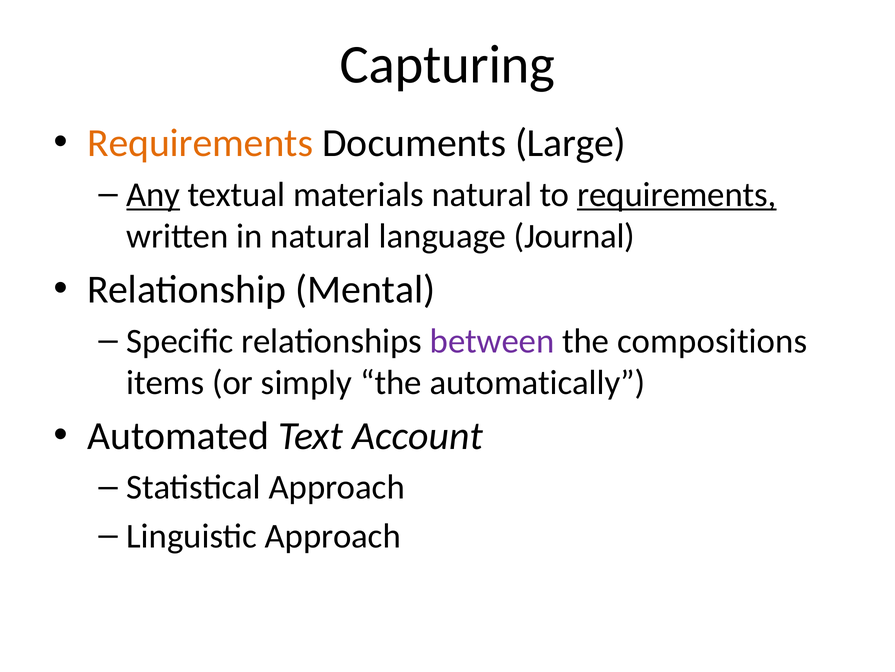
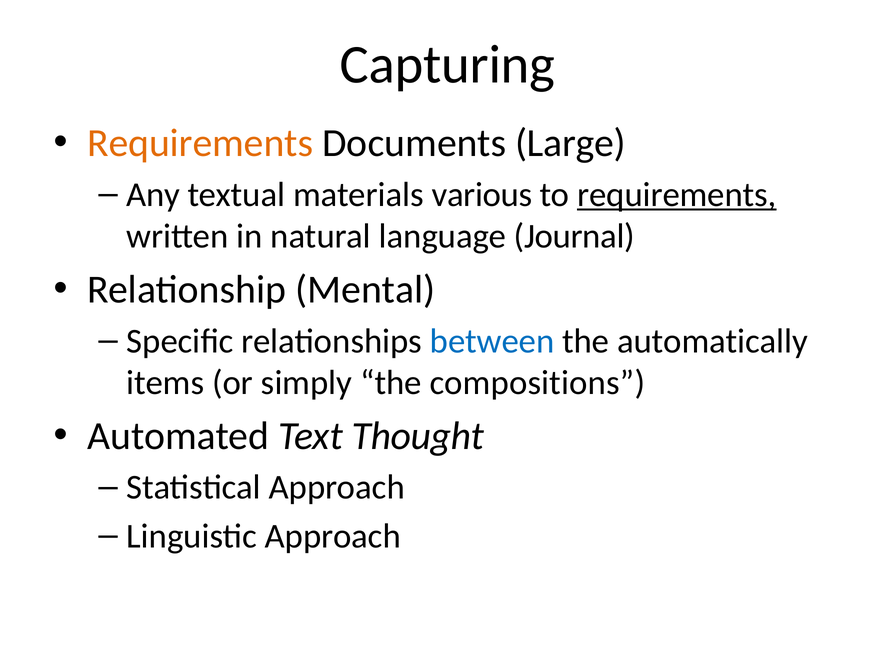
Any underline: present -> none (153, 194)
materials natural: natural -> various (482, 194)
between colour: purple -> blue (492, 341)
compositions: compositions -> automatically (712, 341)
automatically: automatically -> compositions (537, 382)
Account: Account -> Thought (418, 436)
